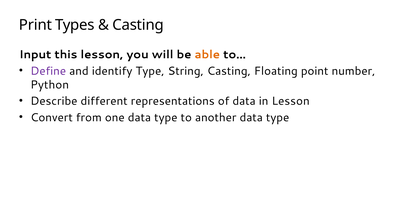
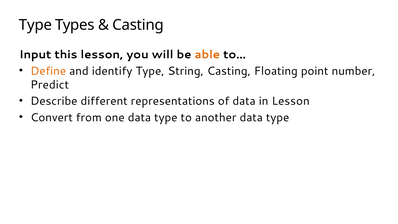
Print: Print -> Type (35, 25)
Define colour: purple -> orange (48, 71)
Python: Python -> Predict (50, 85)
